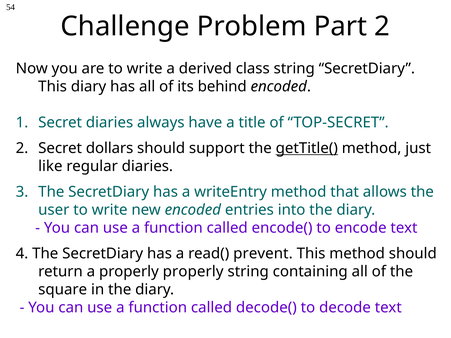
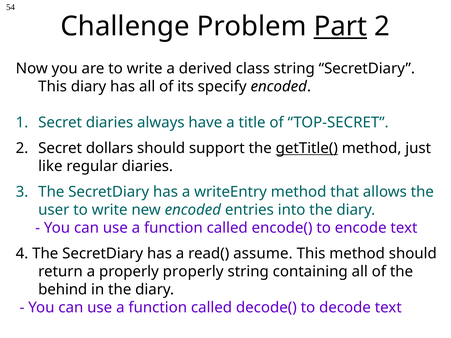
Part underline: none -> present (340, 26)
behind: behind -> specify (222, 87)
prevent: prevent -> assume (263, 254)
square: square -> behind (63, 290)
